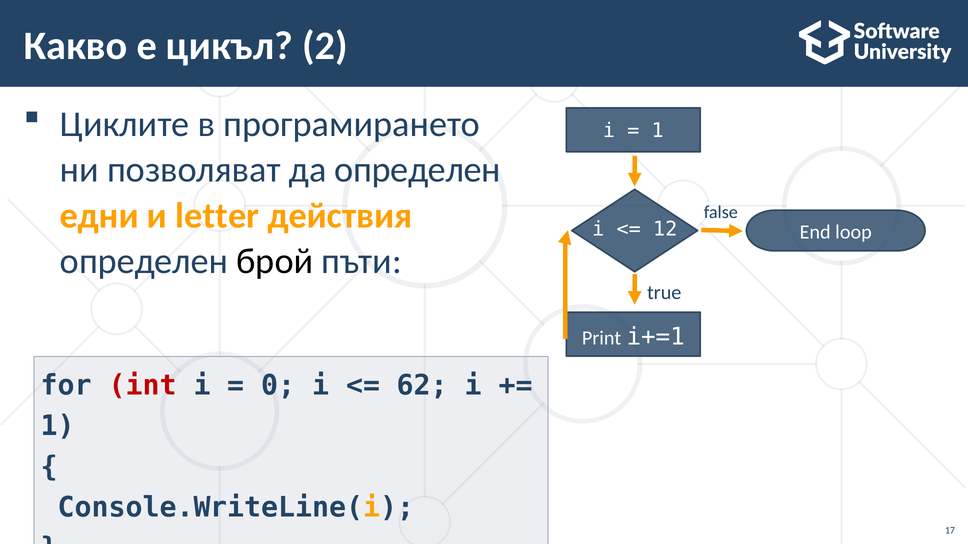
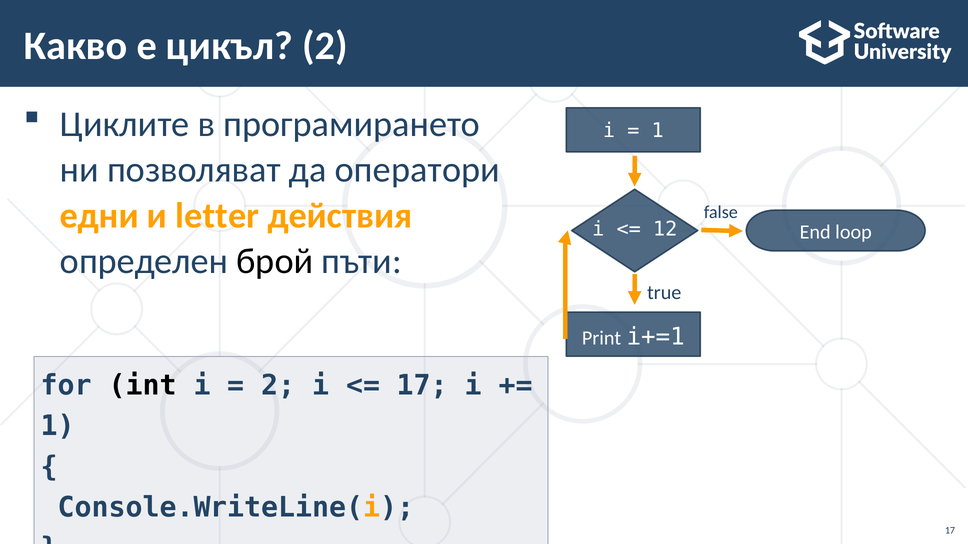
да определен: определен -> оператори (417, 170)
int colour: red -> black (143, 386)
0: 0 -> 2 (278, 386)
62: 62 -> 17 (422, 386)
